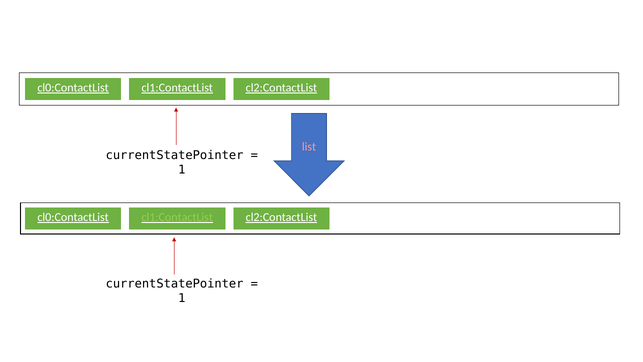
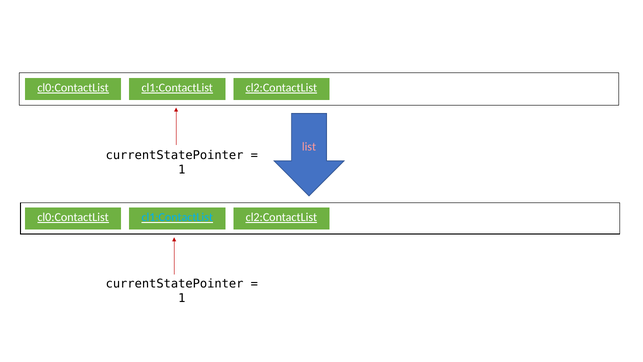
cl1:ContactList colour: light green -> light blue (177, 217)
